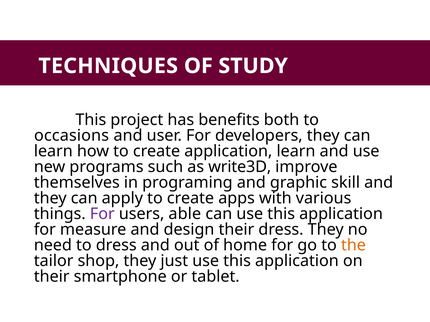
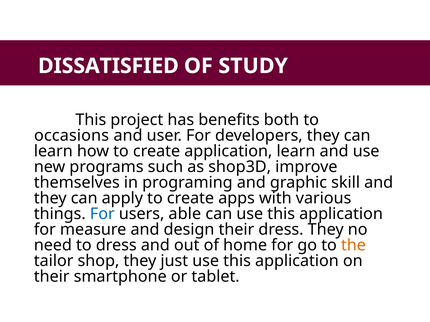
TECHNIQUES: TECHNIQUES -> DISSATISFIED (108, 66)
write3D: write3D -> shop3D (240, 167)
For colour: purple -> blue (102, 214)
